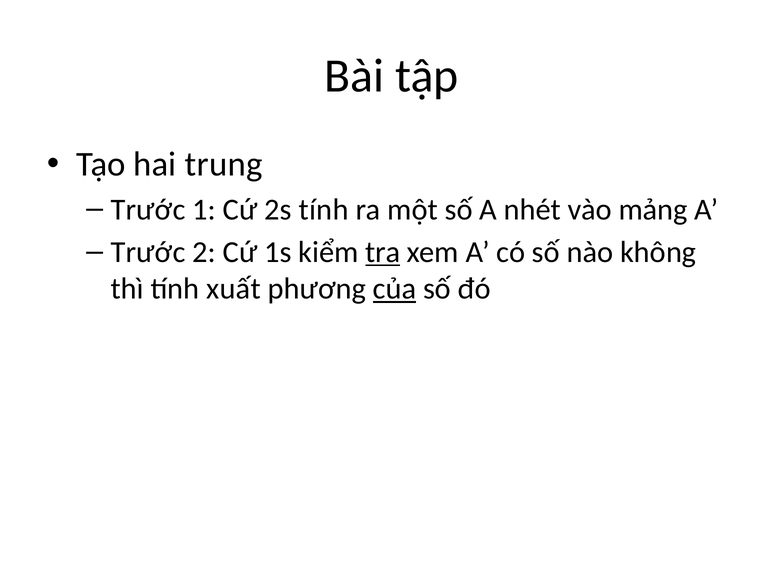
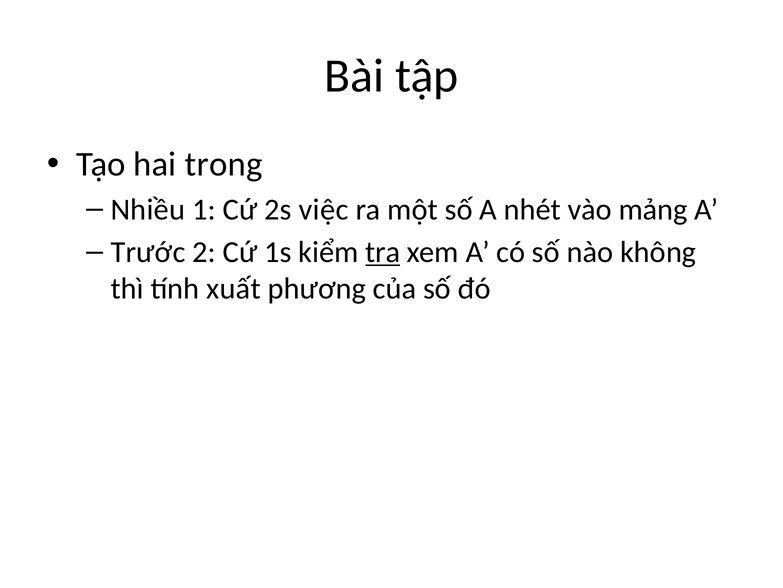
trung: trung -> trong (224, 164)
Trước: Trước -> Nhiều (148, 209)
2s tính: tính -> việc (324, 209)
của underline: present -> none (395, 288)
